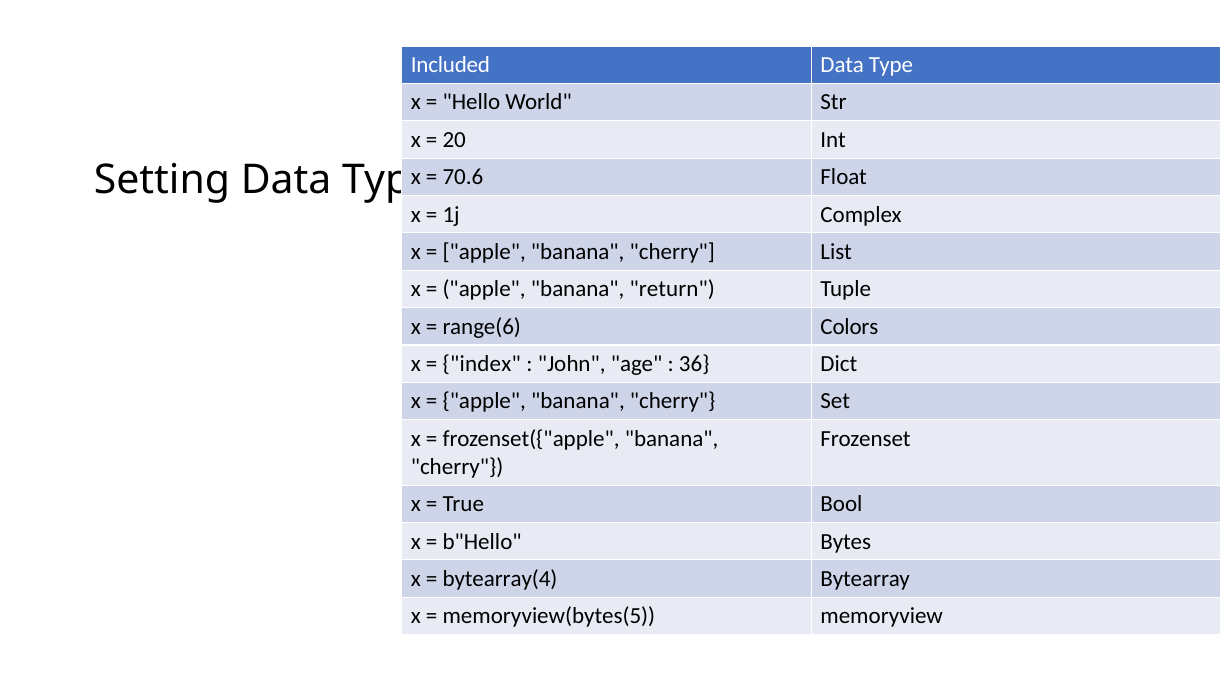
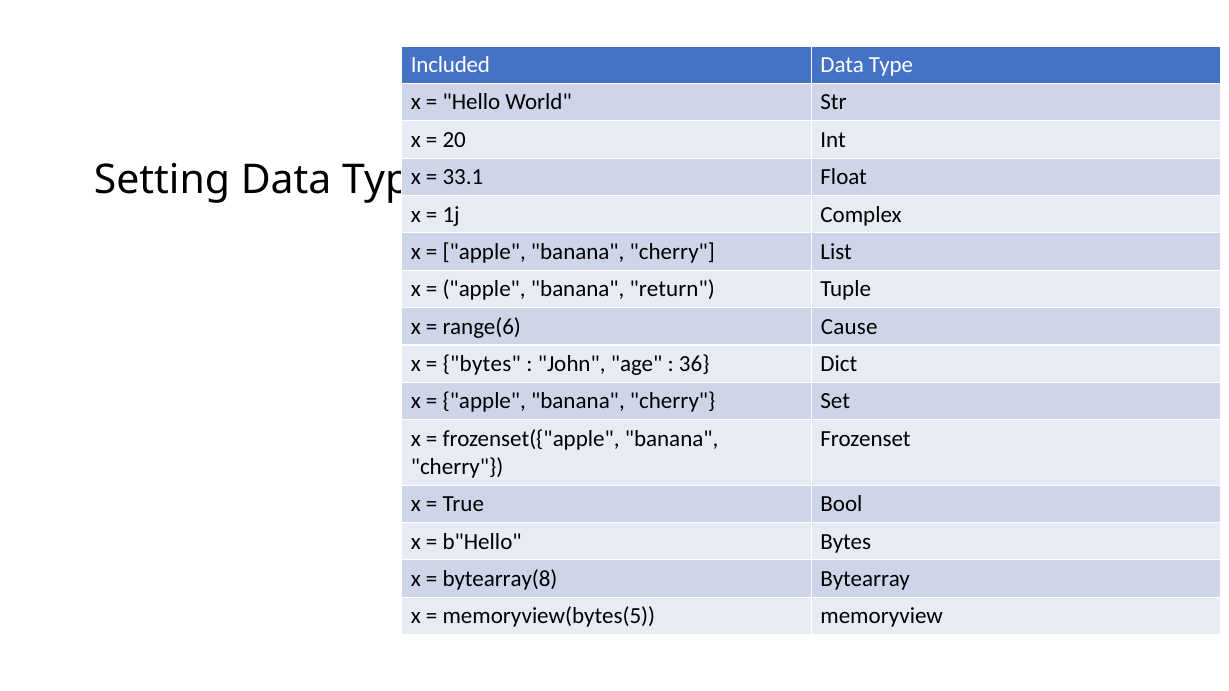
70.6: 70.6 -> 33.1 (463, 177)
Colors: Colors -> Cause (849, 327)
index: index -> bytes (482, 364)
bytearray(4: bytearray(4 -> bytearray(8 (500, 579)
